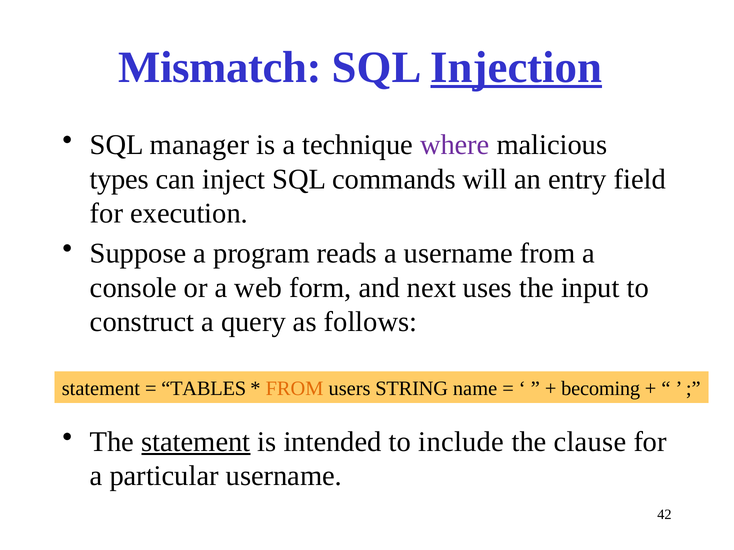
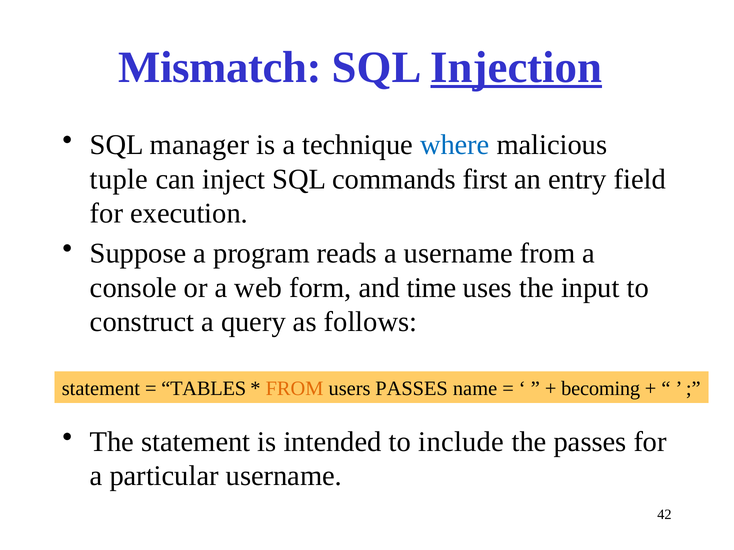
where colour: purple -> blue (455, 145)
types: types -> tuple (119, 179)
will: will -> first (485, 179)
next: next -> time (432, 288)
users STRING: STRING -> PASSES (412, 389)
statement underline: present -> none (196, 442)
the clause: clause -> passes (590, 442)
